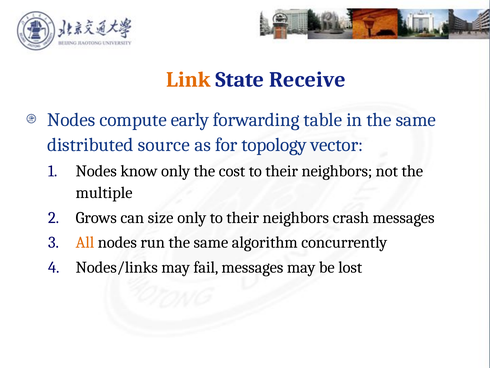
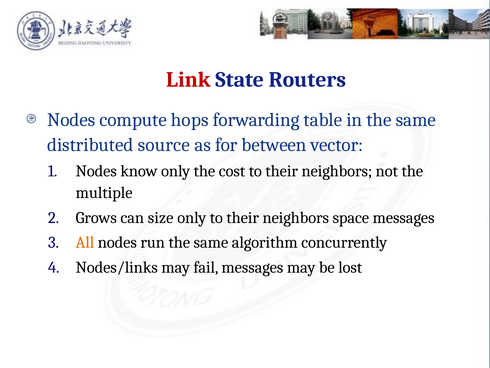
Link colour: orange -> red (189, 80)
Receive: Receive -> Routers (308, 80)
early: early -> hops (190, 120)
topology: topology -> between (274, 145)
crash: crash -> space (351, 217)
